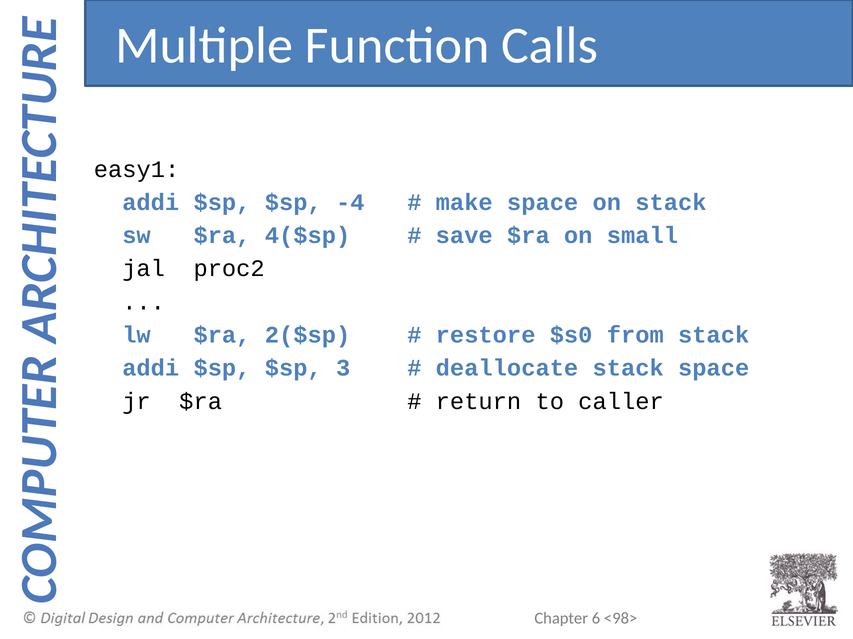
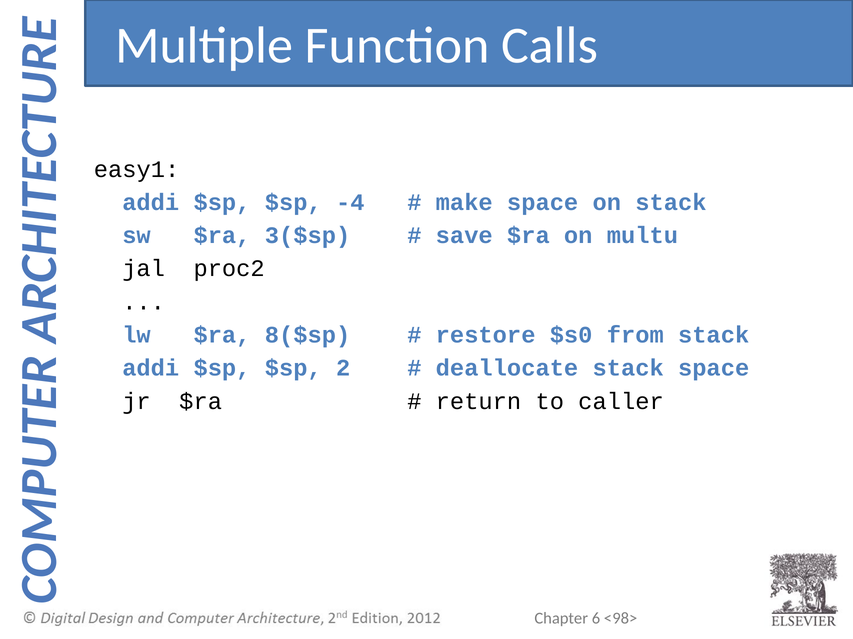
4($sp: 4($sp -> 3($sp (308, 236)
small: small -> multu (642, 236)
2($sp: 2($sp -> 8($sp (308, 335)
3: 3 -> 2 (343, 369)
